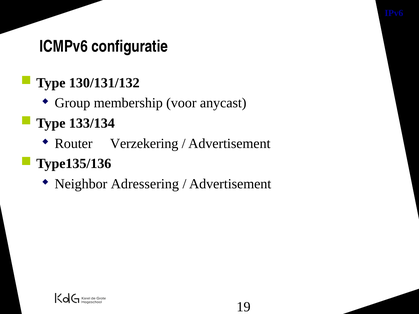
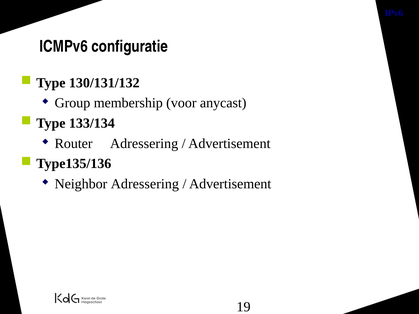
Router Verzekering: Verzekering -> Adressering (144, 144)
